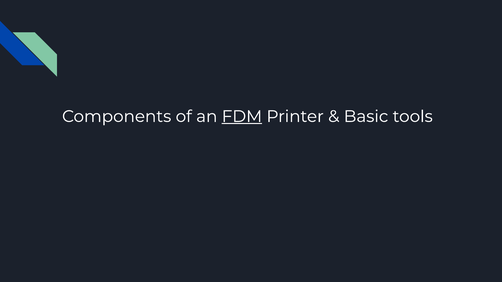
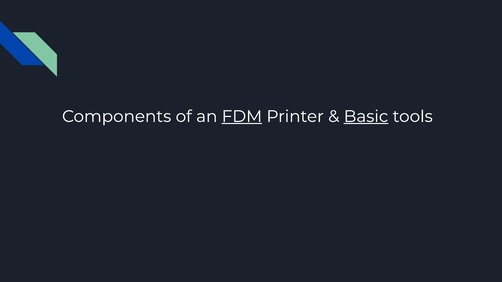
Basic underline: none -> present (366, 117)
